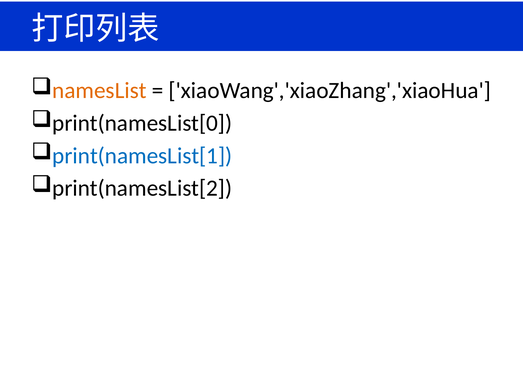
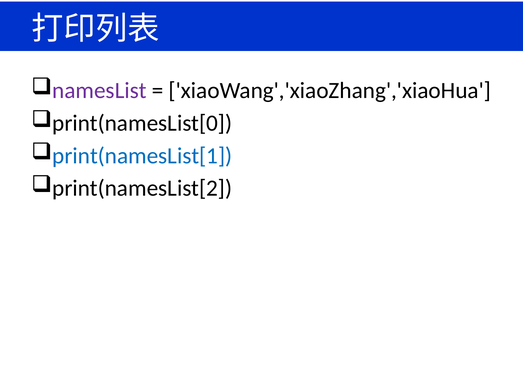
namesList colour: orange -> purple (99, 91)
